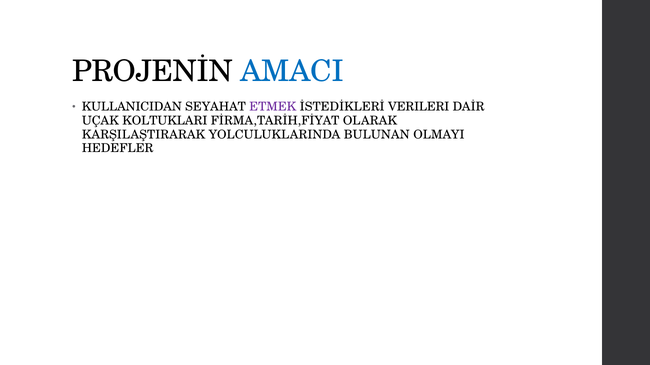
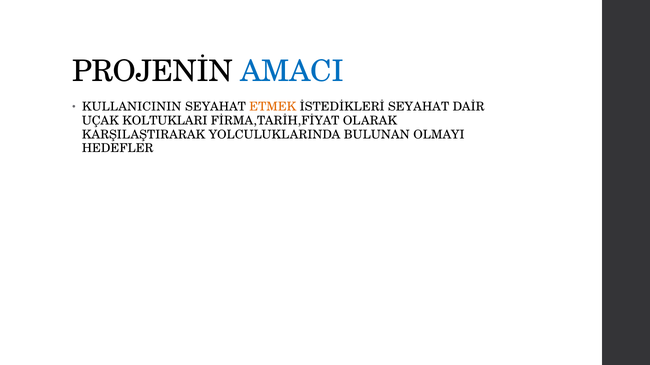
KULLANICIDAN: KULLANICIDAN -> KULLANICININ (132, 107)
ETMEK colour: purple -> orange (273, 107)
İSTEDİKLERİ VERILERI: VERILERI -> SEYAHAT (419, 107)
